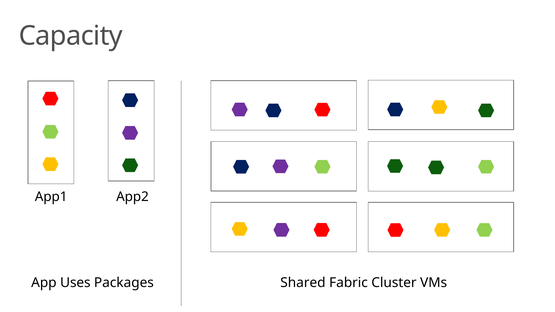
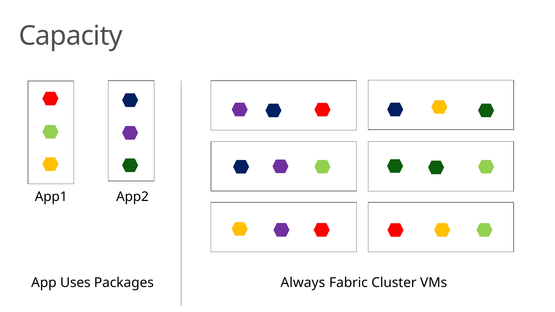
Shared: Shared -> Always (303, 283)
